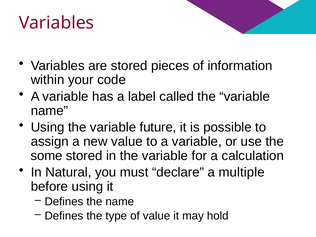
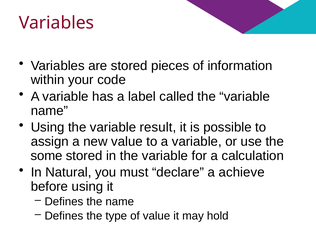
future: future -> result (158, 127)
multiple: multiple -> achieve (242, 172)
